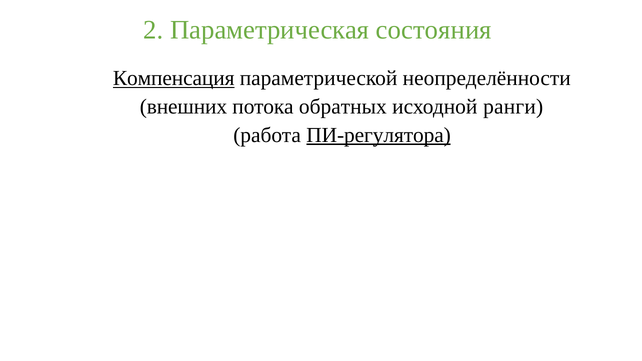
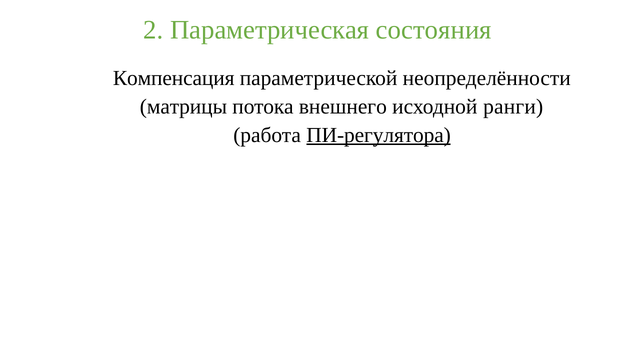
Компенсация underline: present -> none (174, 78)
внешних: внешних -> матрицы (183, 107)
обратных: обратных -> внешнего (343, 107)
